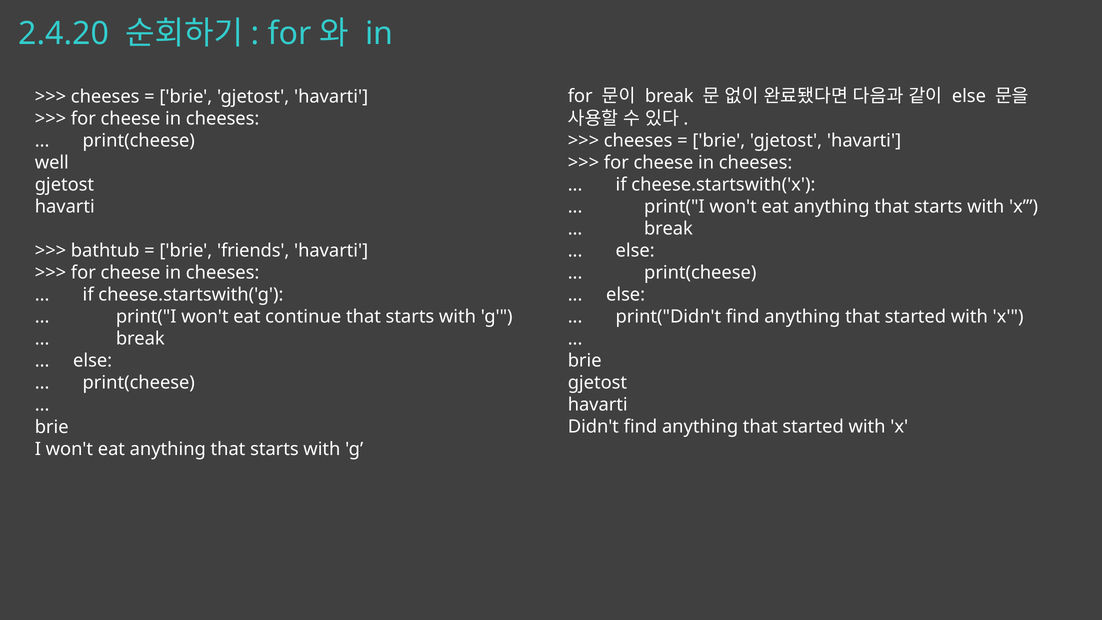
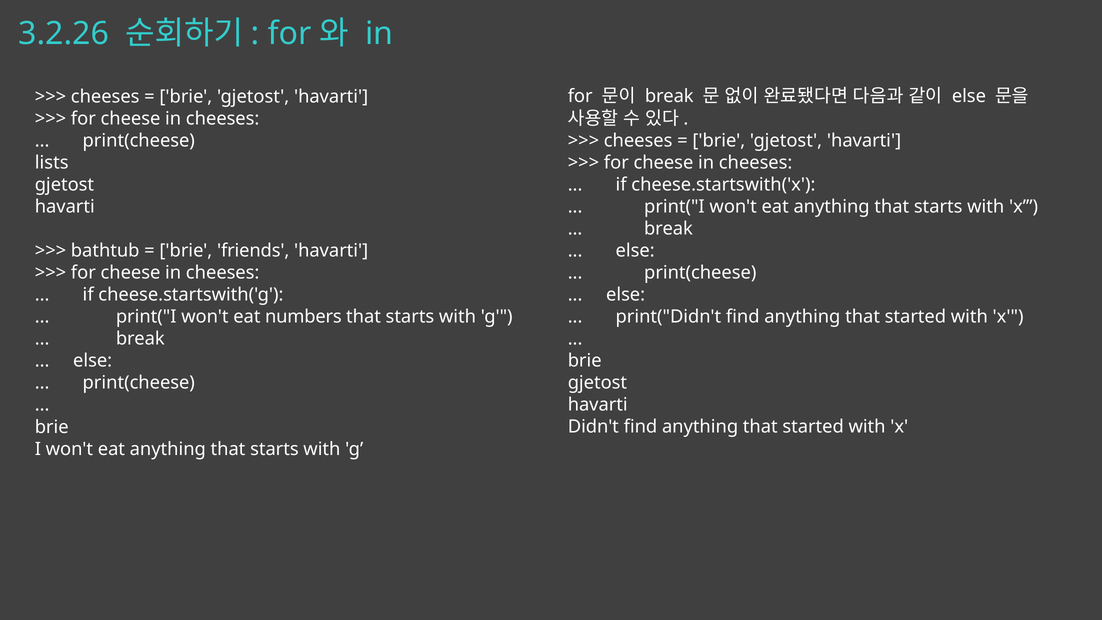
2.4.20: 2.4.20 -> 3.2.26 (64, 34)
well: well -> lists (52, 163)
continue: continue -> numbers (303, 317)
